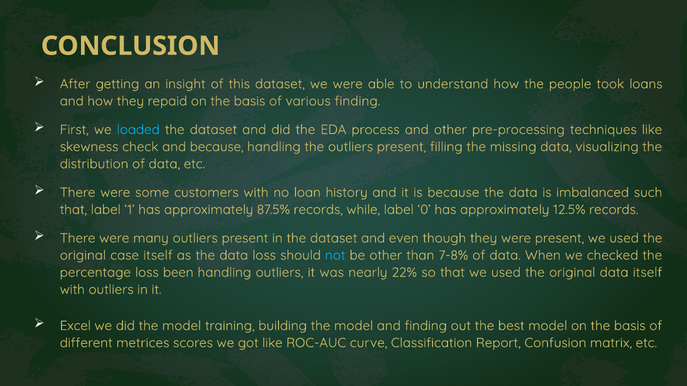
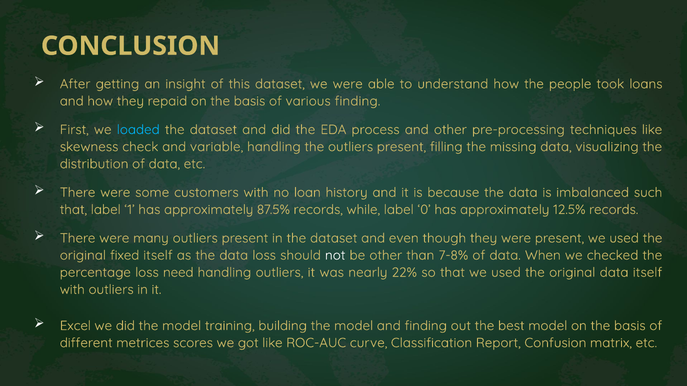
and because: because -> variable (217, 147)
case: case -> fixed (125, 256)
not colour: light blue -> white (335, 256)
been: been -> need (178, 273)
